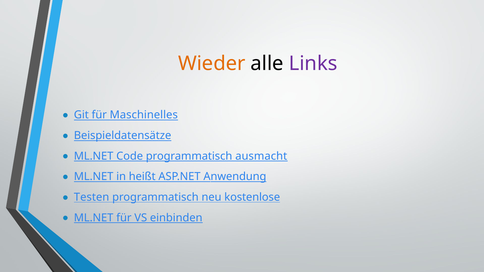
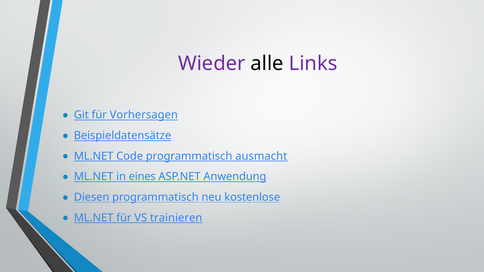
Wieder colour: orange -> purple (212, 63)
Maschinelles: Maschinelles -> Vorhersagen (144, 115)
heißt: heißt -> eines (142, 177)
Testen: Testen -> Diesen (92, 197)
einbinden: einbinden -> trainieren (176, 218)
